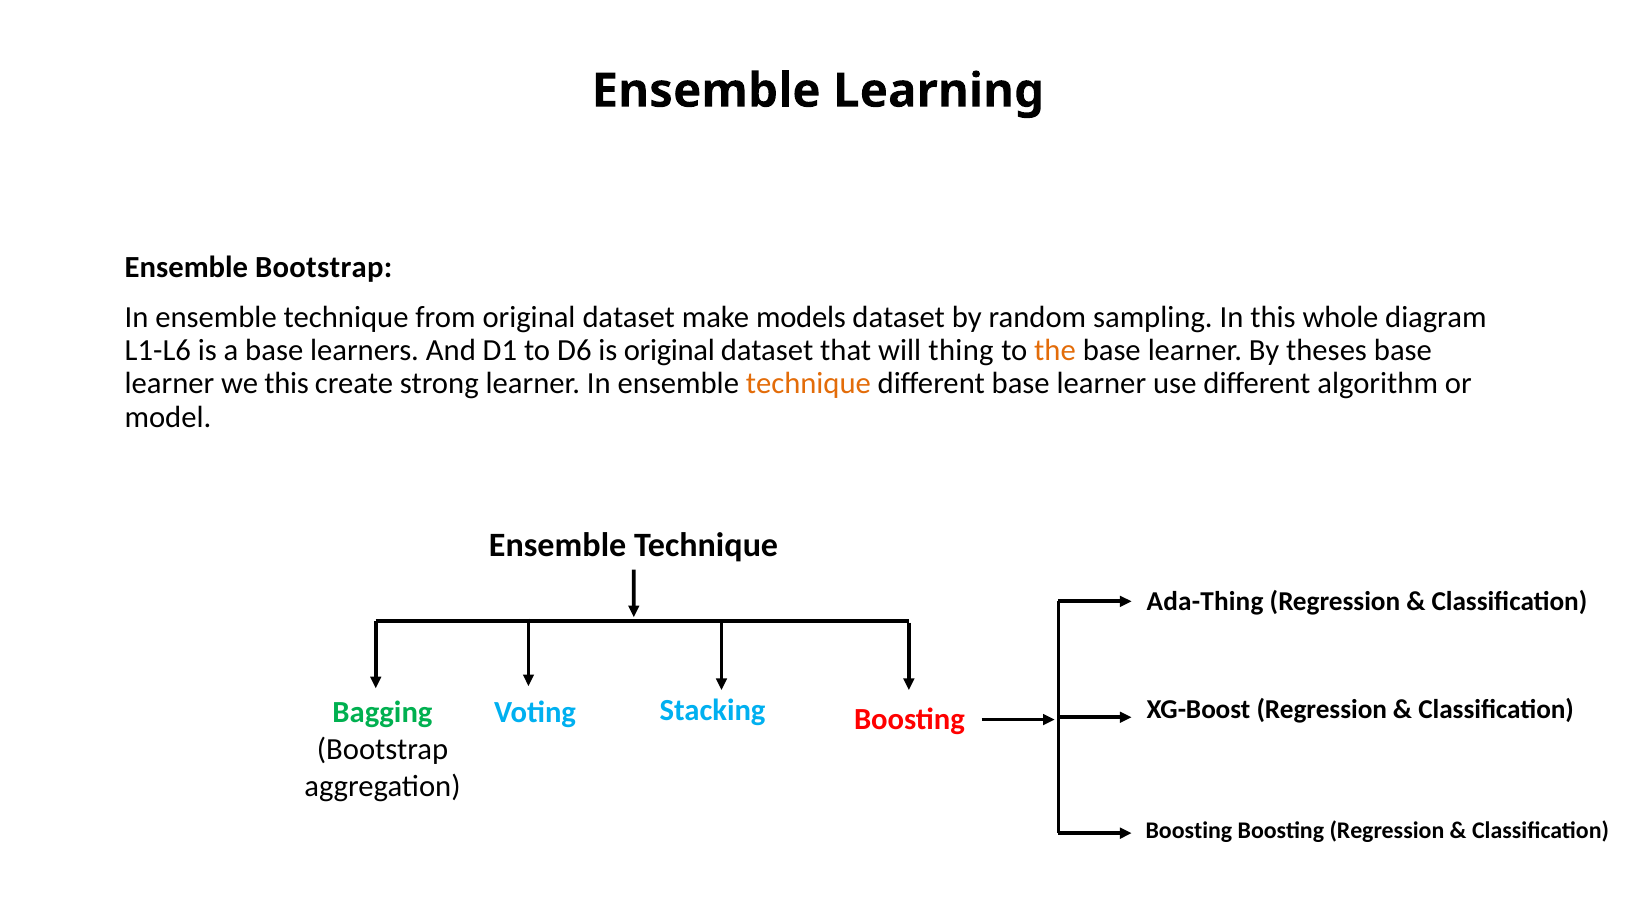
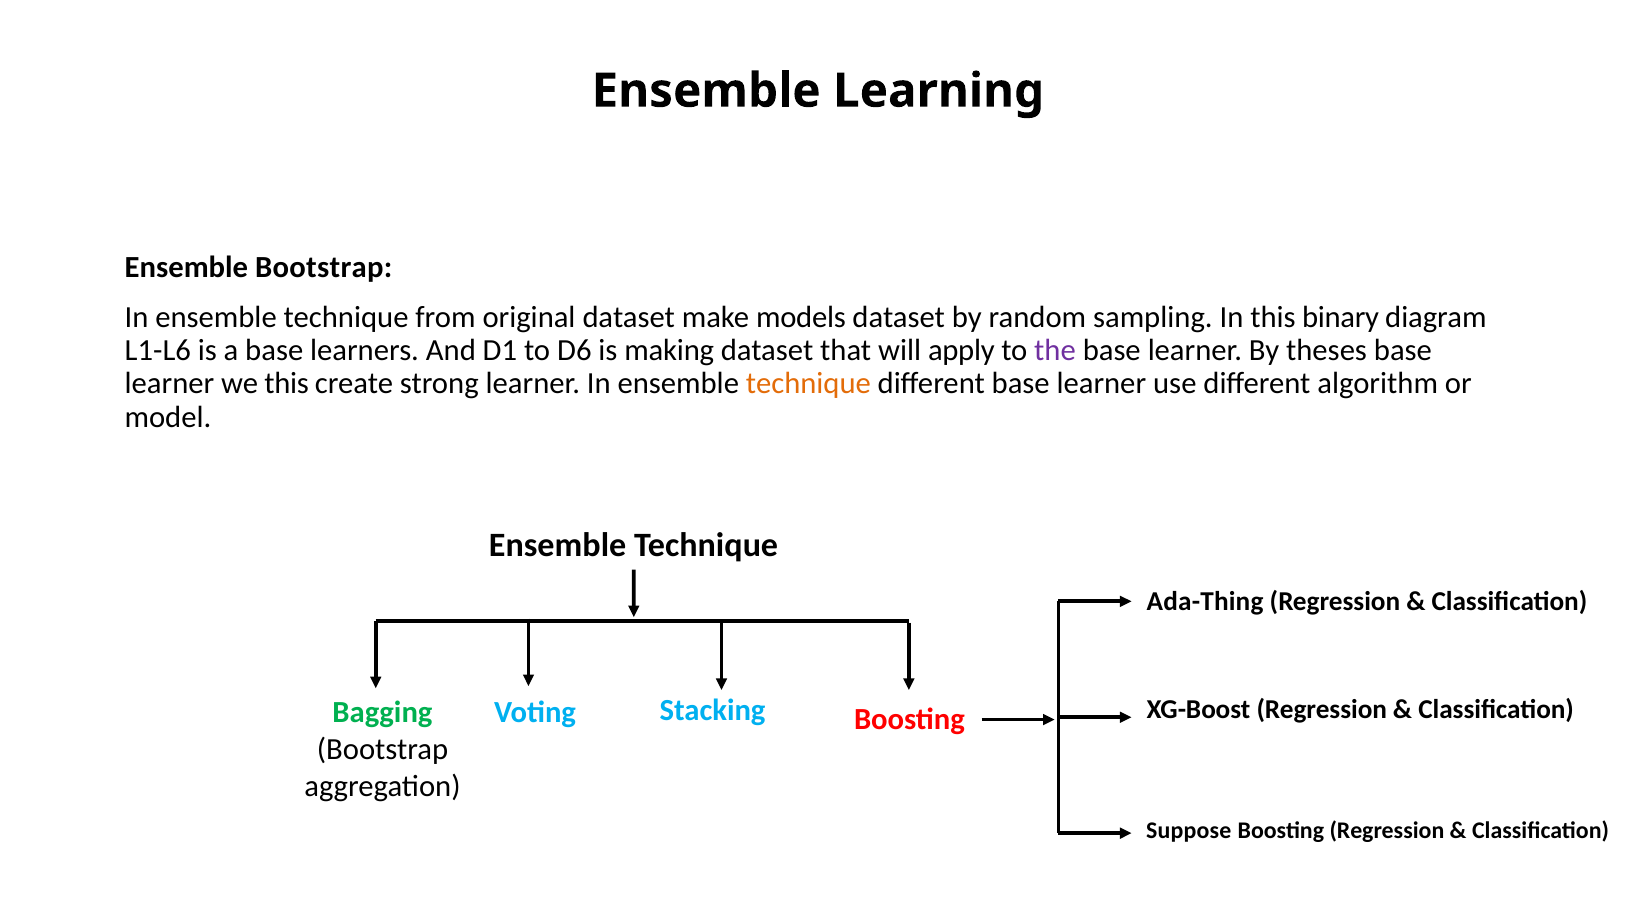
whole: whole -> binary (1341, 318)
is original: original -> making (669, 351)
thing: thing -> apply (961, 351)
the colour: orange -> purple (1055, 351)
Boosting: Boosting -> Suppose (1189, 831)
